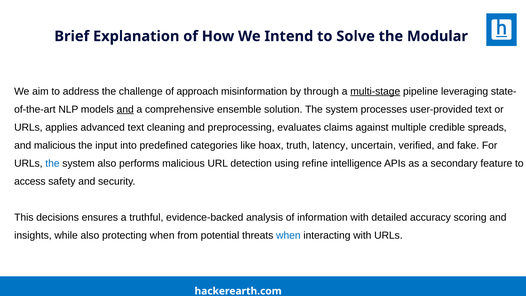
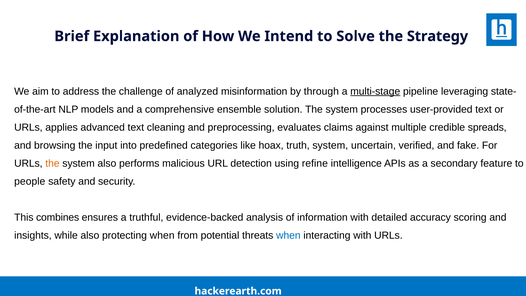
Modular: Modular -> Strategy (437, 36)
approach: approach -> analyzed (197, 91)
and underline: present -> none (125, 109)
and malicious: malicious -> browsing (55, 145)
truth latency: latency -> system (330, 145)
the colour: blue -> orange (53, 163)
access: access -> people (30, 181)
decisions: decisions -> combines (58, 217)
